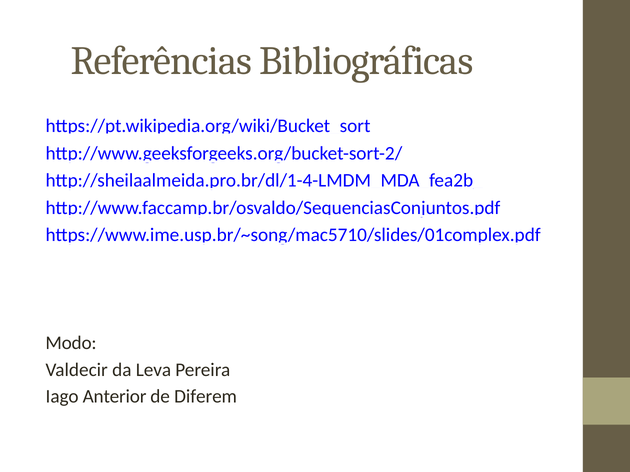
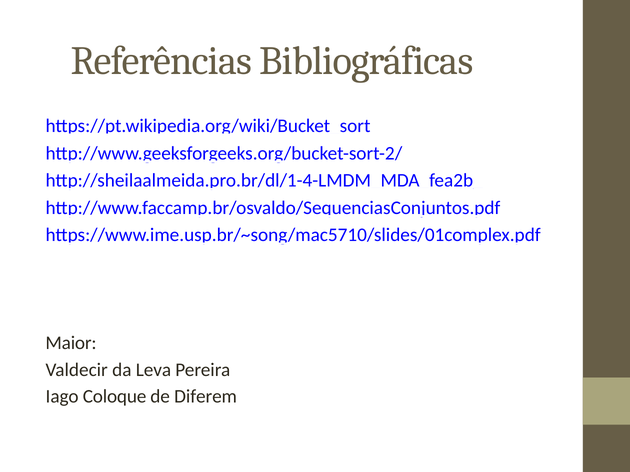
Modo: Modo -> Maior (71, 343)
Anterior: Anterior -> Coloque (115, 397)
